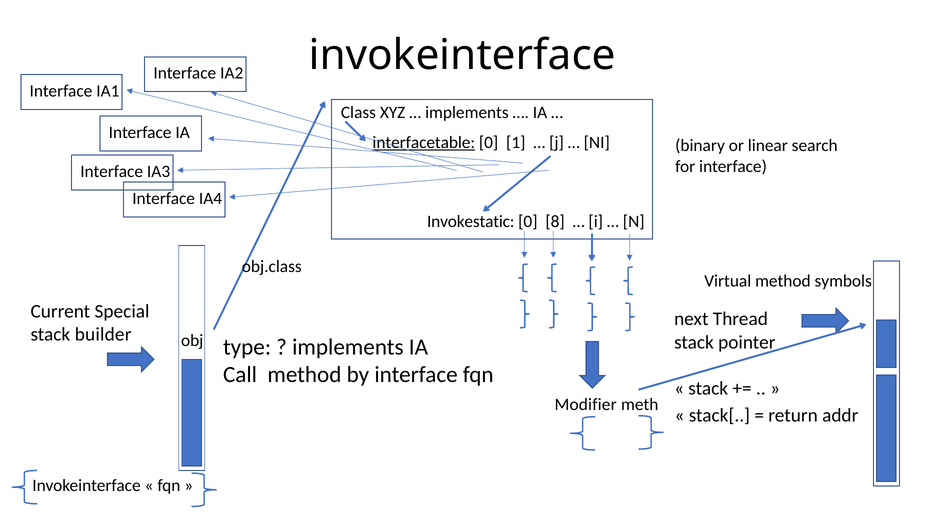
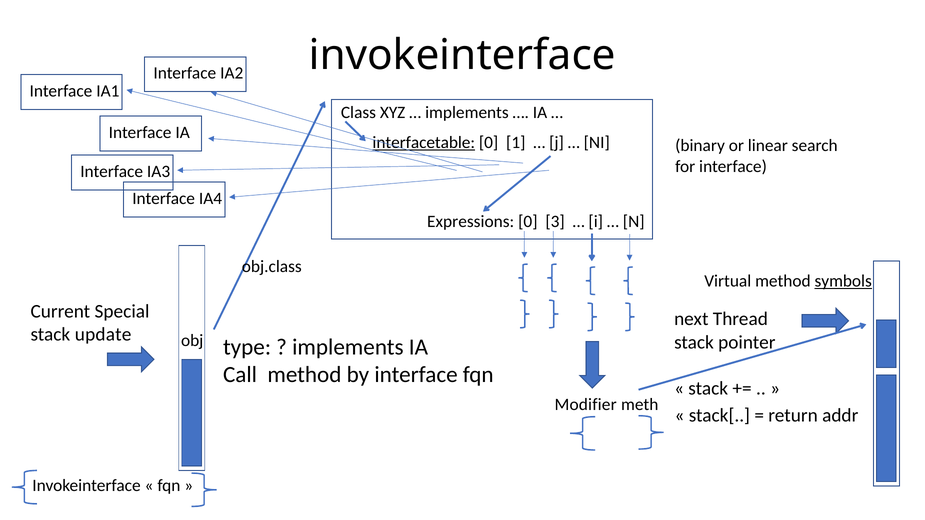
Invokestatic: Invokestatic -> Expressions (471, 222)
8: 8 -> 3 (555, 222)
symbols underline: none -> present (843, 281)
builder: builder -> update (103, 335)
